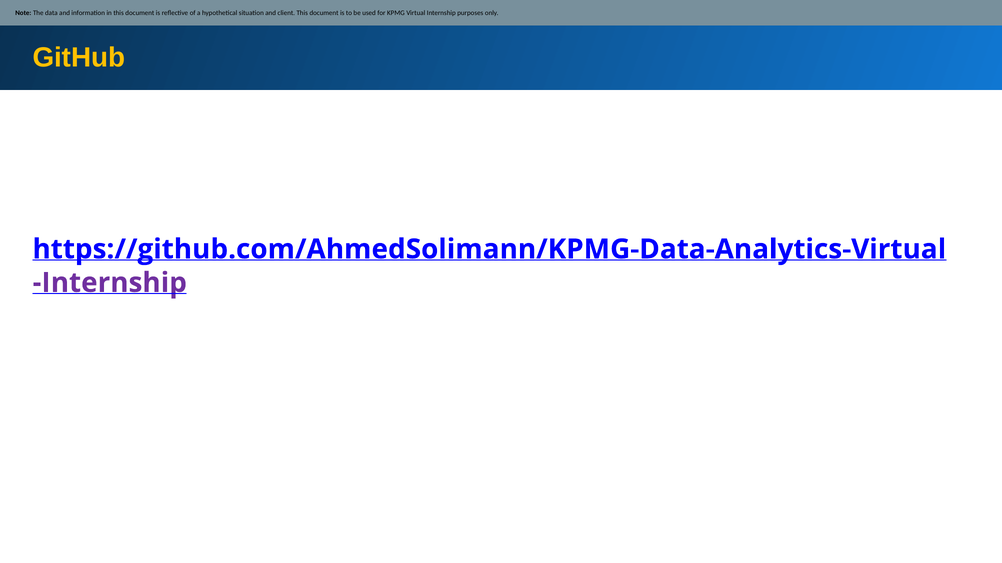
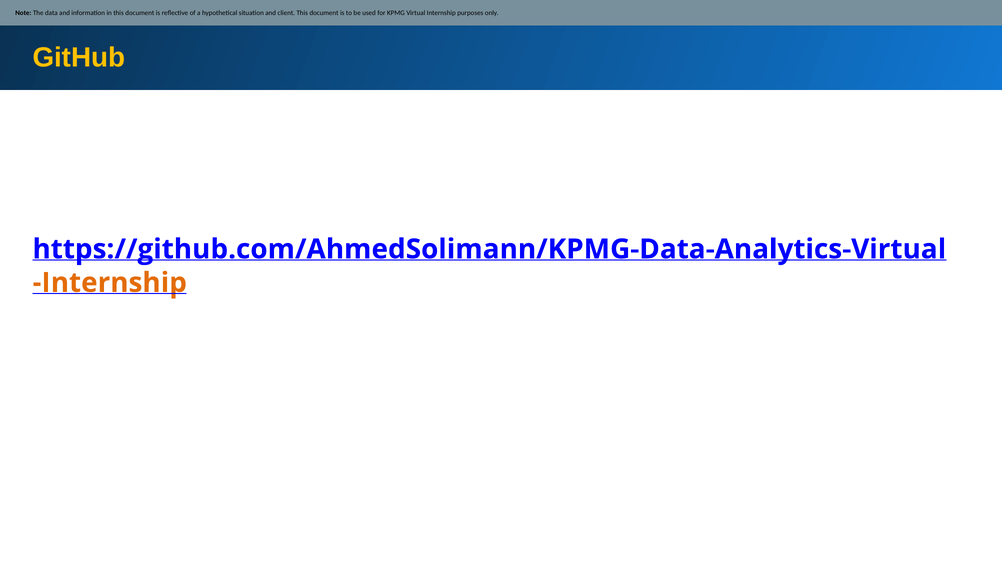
Internship colour: purple -> orange (110, 283)
